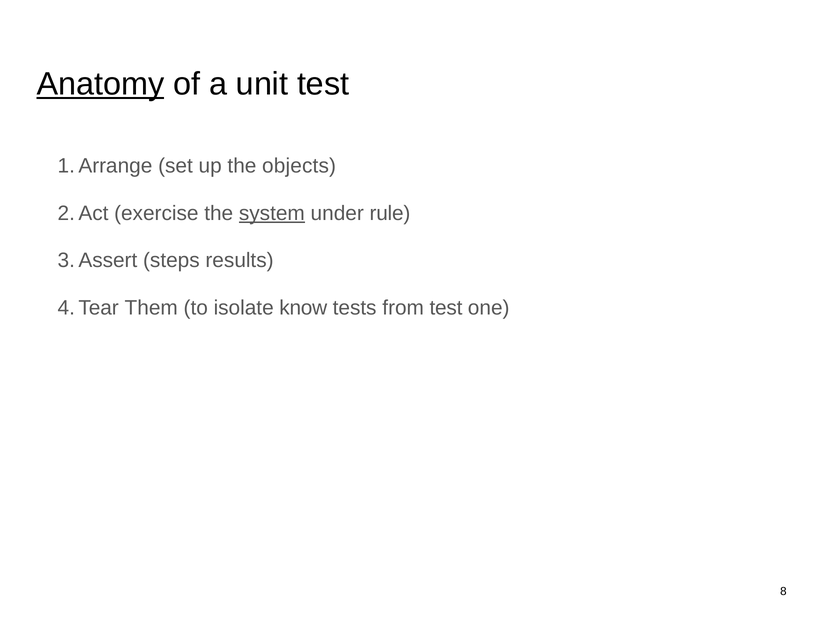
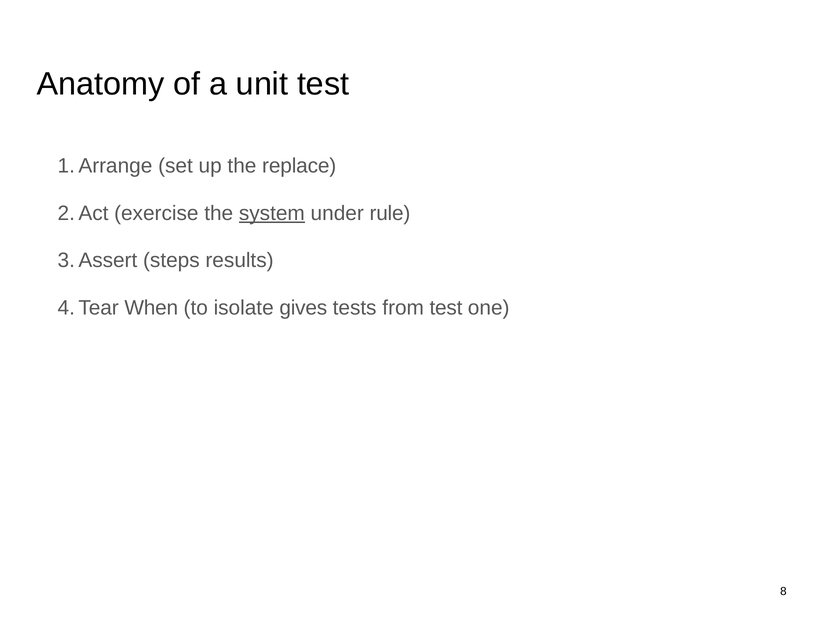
Anatomy underline: present -> none (101, 84)
objects: objects -> replace (299, 166)
Them: Them -> When (151, 308)
know: know -> gives (303, 308)
